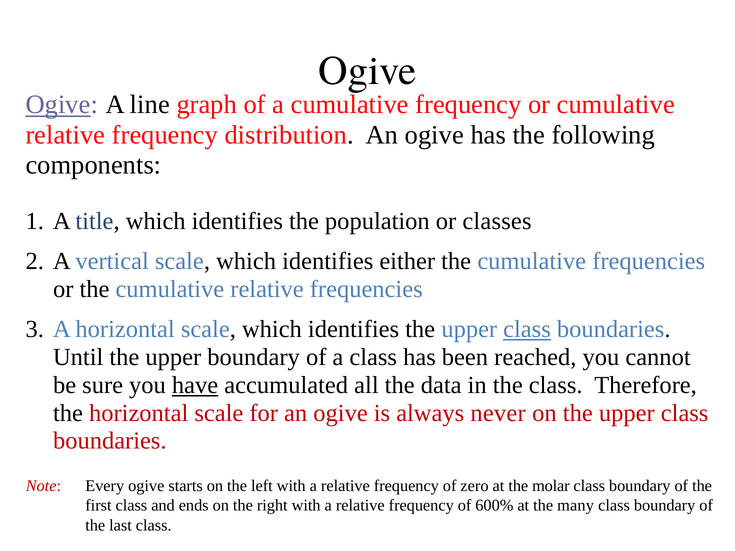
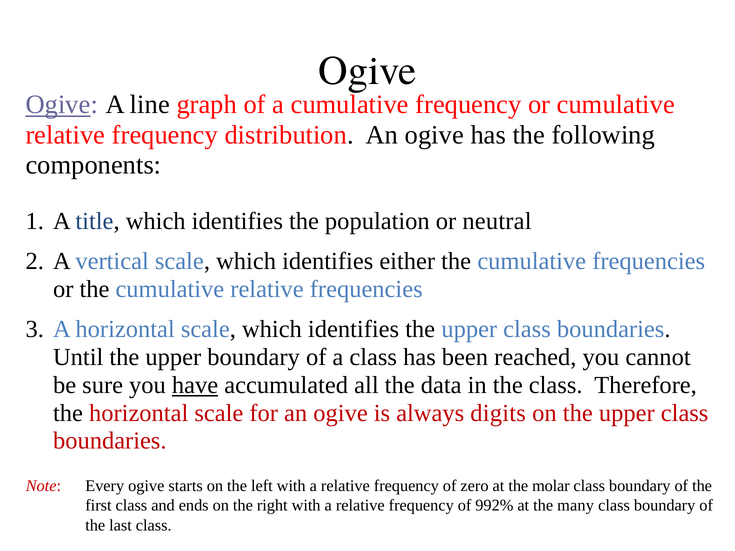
classes: classes -> neutral (497, 221)
class underline: present -> none (527, 329)
never: never -> digits (498, 413)
600%: 600% -> 992% (494, 506)
